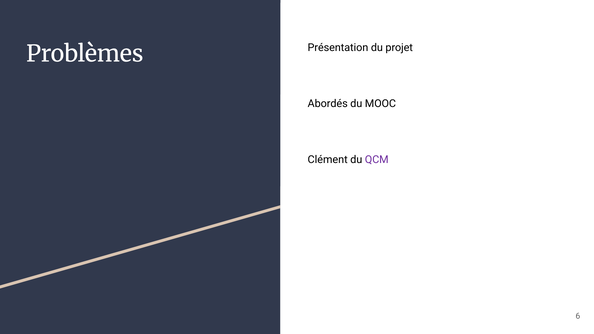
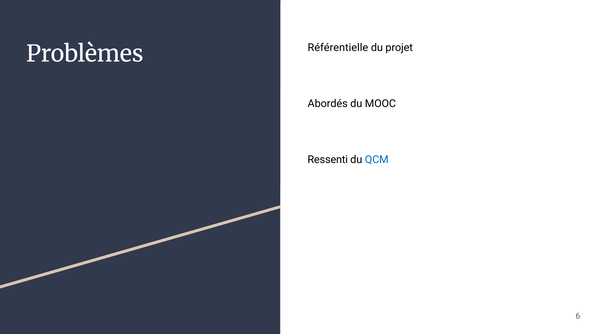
Présentation: Présentation -> Référentielle (338, 48)
Clément: Clément -> Ressenti (328, 160)
QCM colour: purple -> blue (377, 160)
